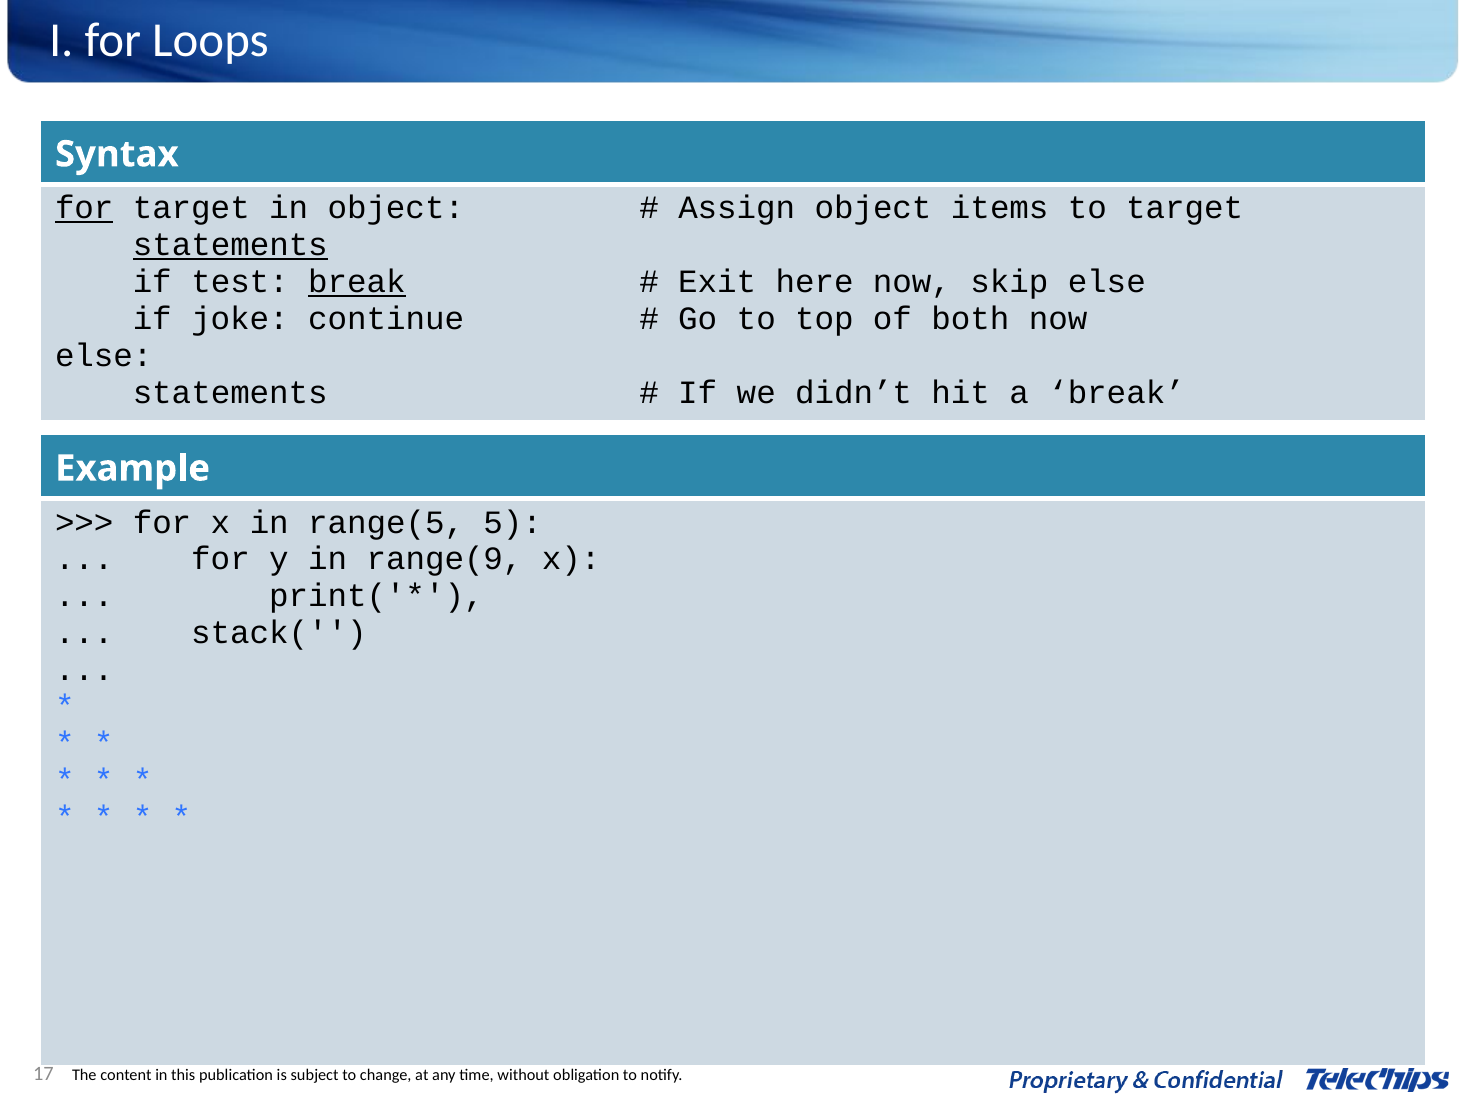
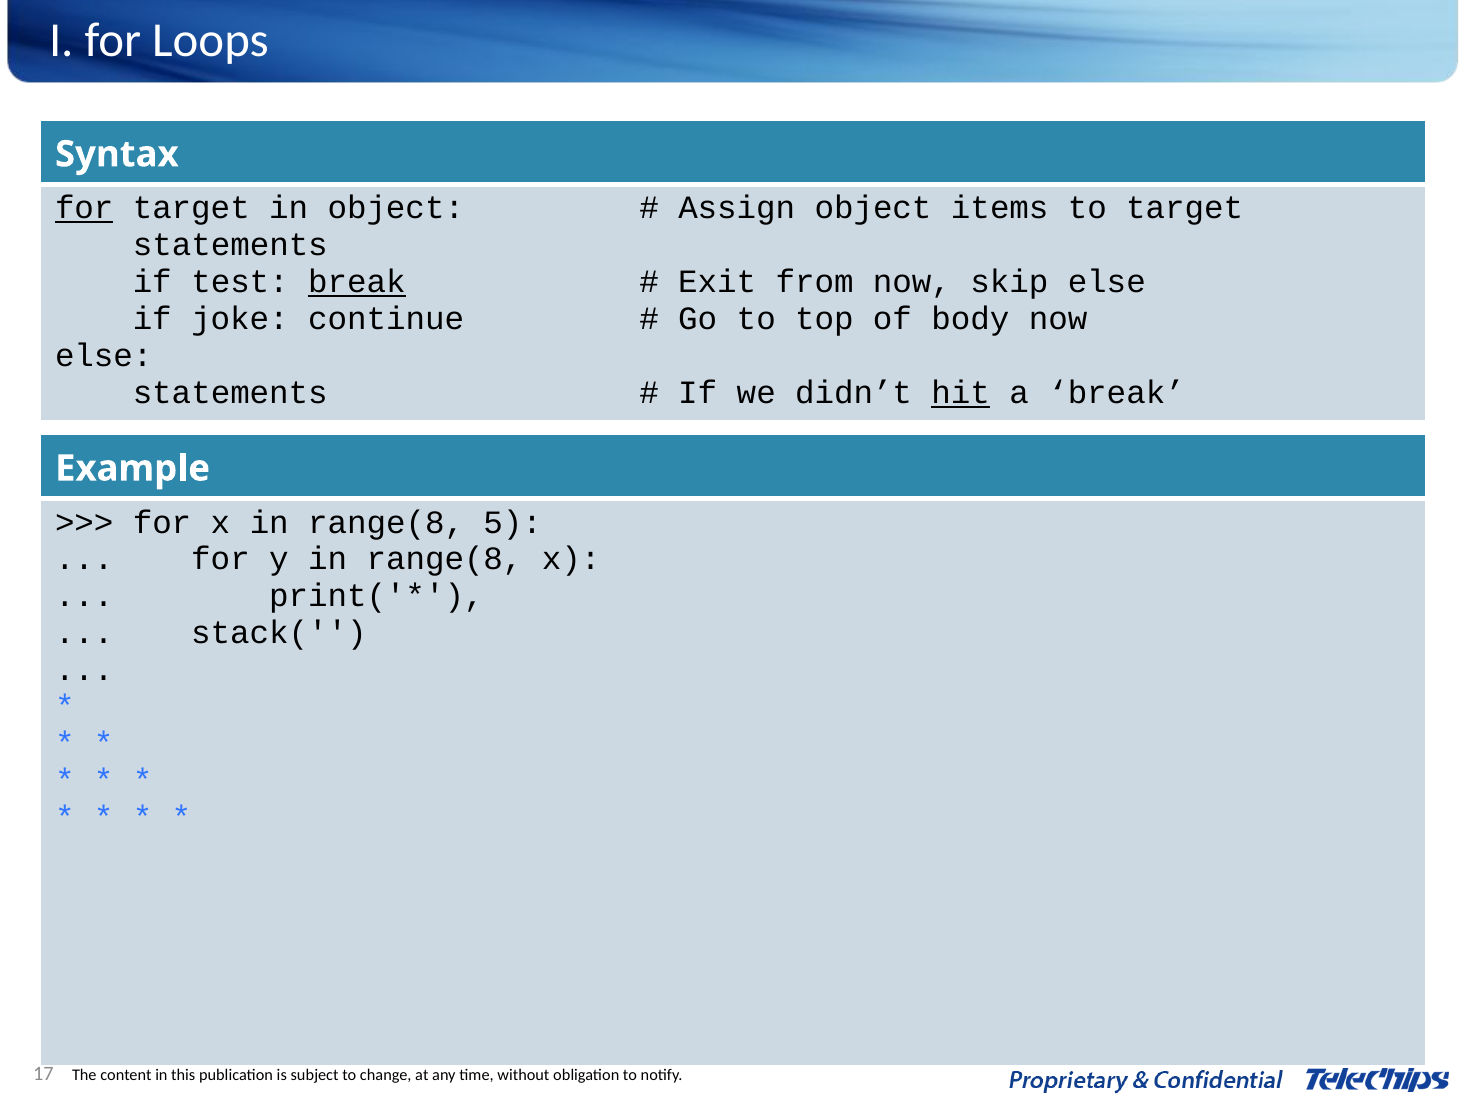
statements underline: present -> none (230, 245)
here: here -> from (815, 282)
both: both -> body (970, 319)
hit underline: none -> present (961, 393)
x in range(5: range(5 -> range(8 (386, 523)
y in range(9: range(9 -> range(8 (445, 559)
